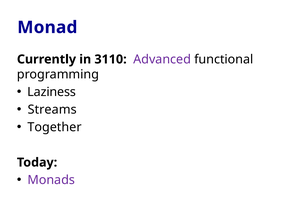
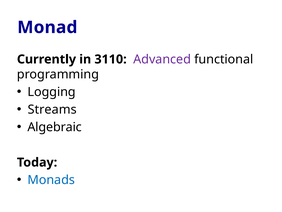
Laziness: Laziness -> Logging (52, 92)
Together: Together -> Algebraic (55, 127)
Monads colour: purple -> blue (51, 180)
